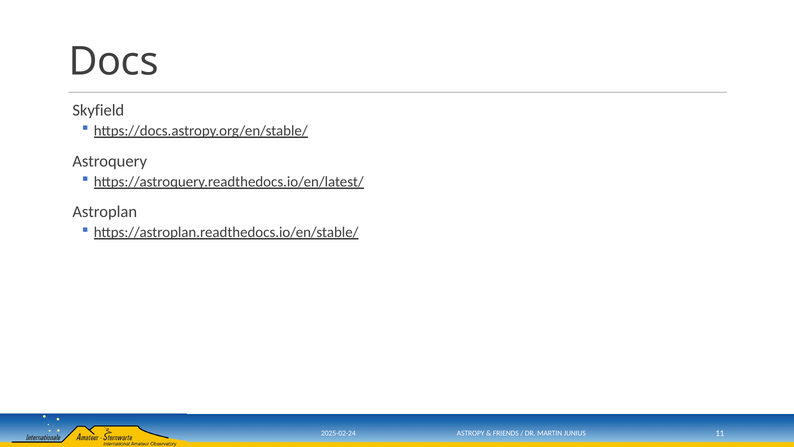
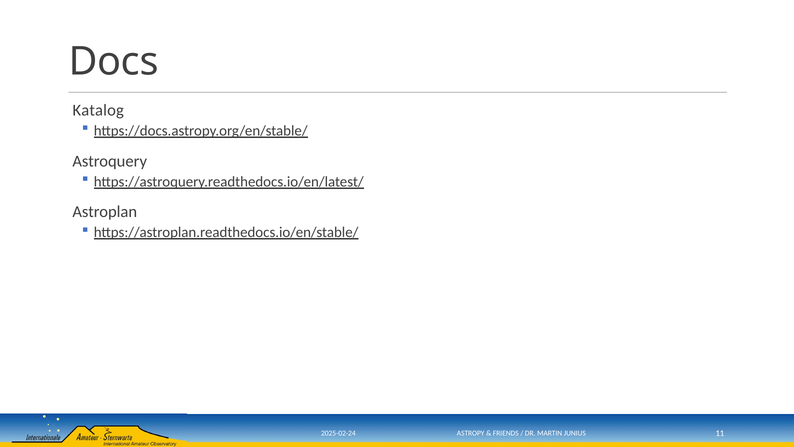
Skyfield: Skyfield -> Katalog (98, 110)
